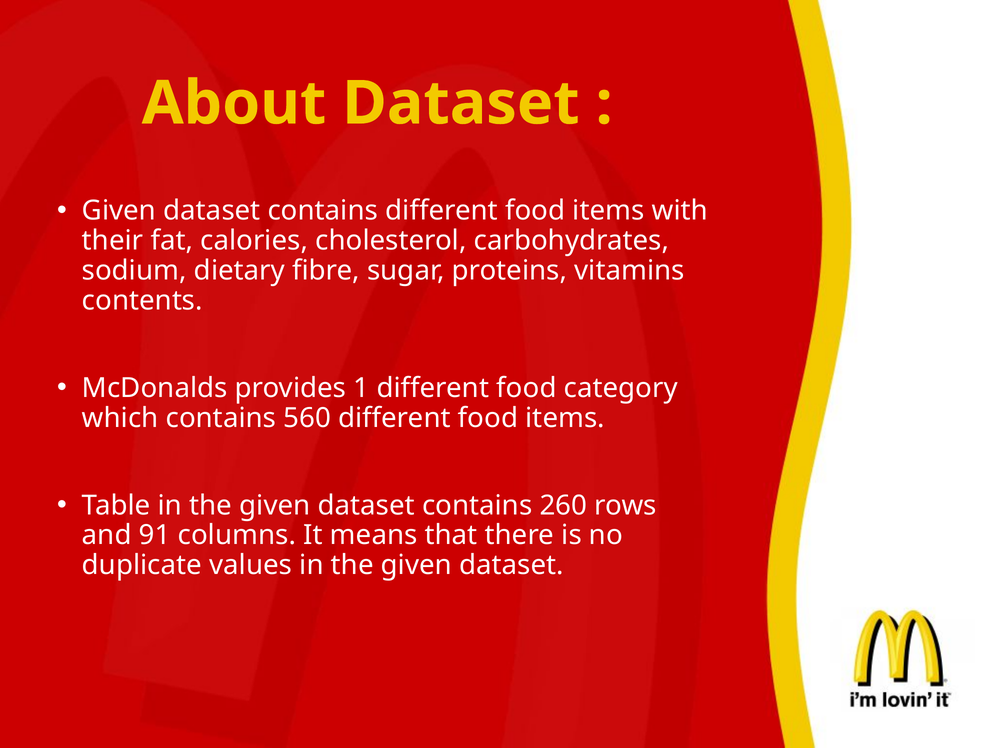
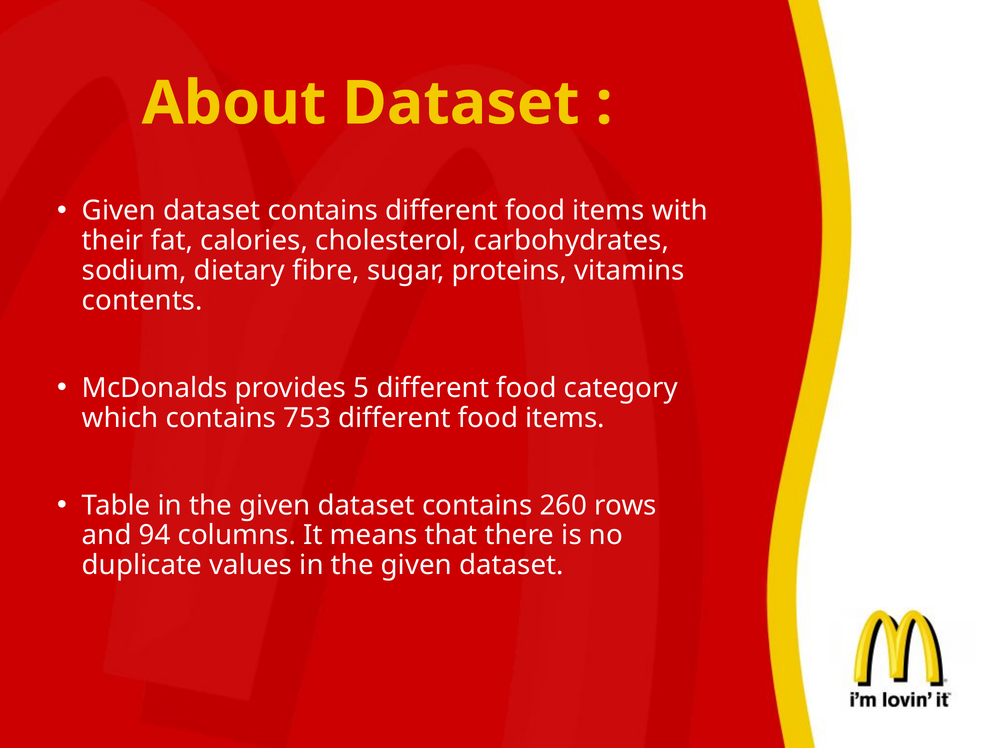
1: 1 -> 5 (361, 388)
560: 560 -> 753 (307, 418)
91: 91 -> 94 (155, 535)
